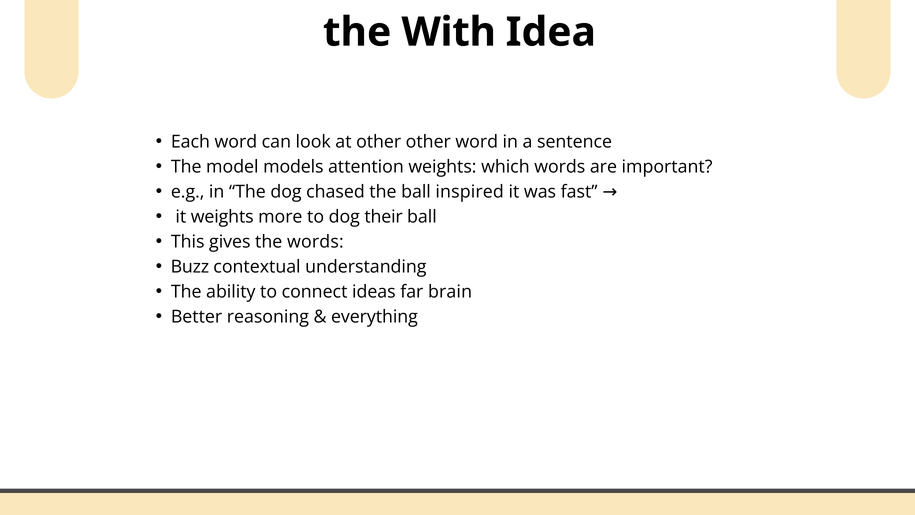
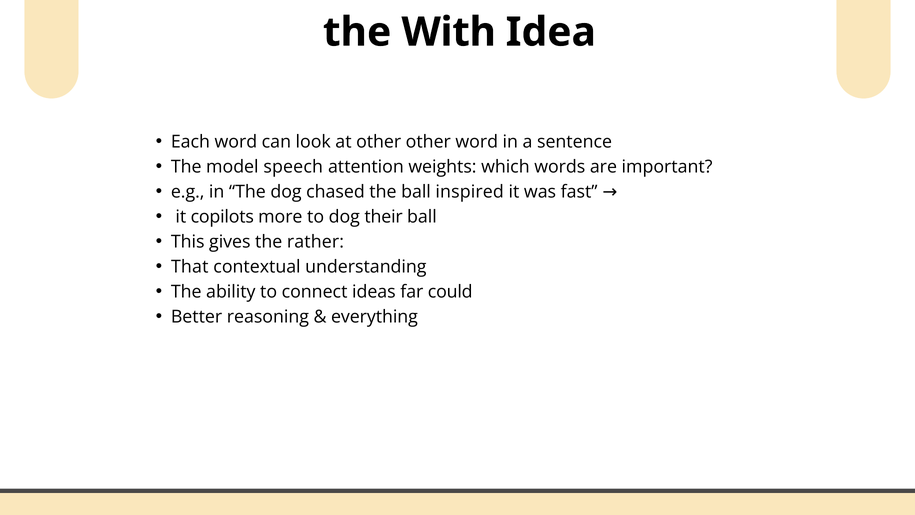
models: models -> speech (293, 167)
it weights: weights -> copilots (222, 217)
the words: words -> rather (315, 242)
Buzz: Buzz -> That (190, 267)
brain: brain -> could (450, 292)
